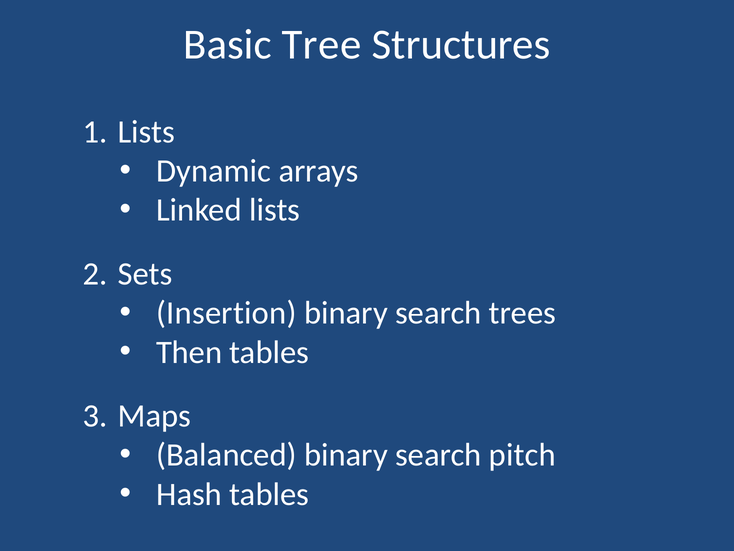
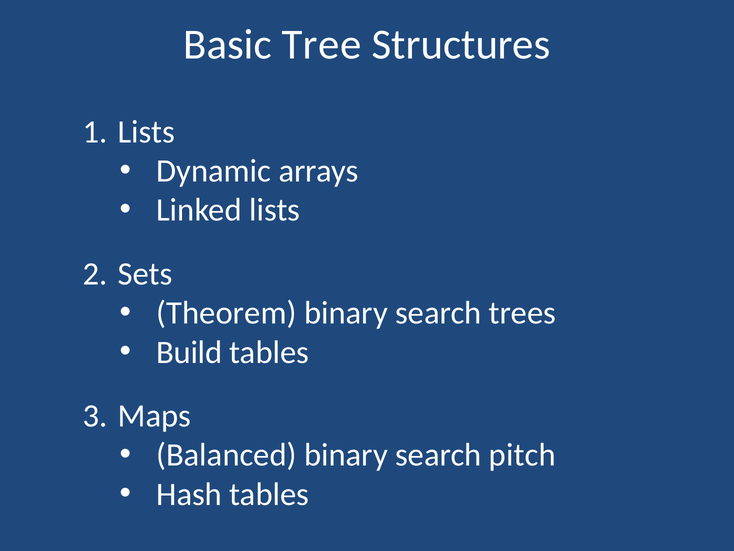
Insertion: Insertion -> Theorem (226, 313)
Then: Then -> Build (189, 352)
